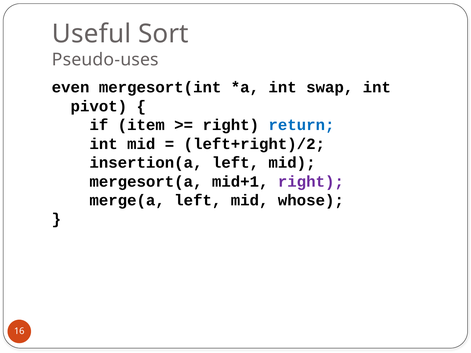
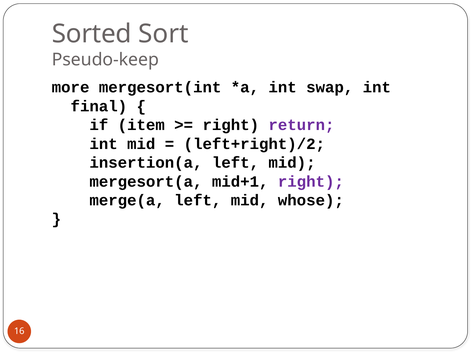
Useful: Useful -> Sorted (92, 34)
Pseudo-uses: Pseudo-uses -> Pseudo-keep (105, 60)
even: even -> more (71, 87)
pivot: pivot -> final (99, 106)
return colour: blue -> purple (301, 125)
